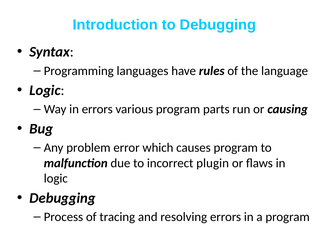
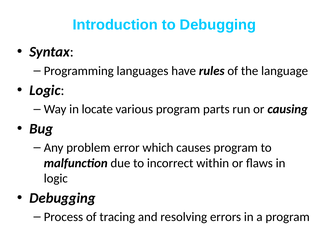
in errors: errors -> locate (97, 109)
plugin: plugin -> within (213, 163)
